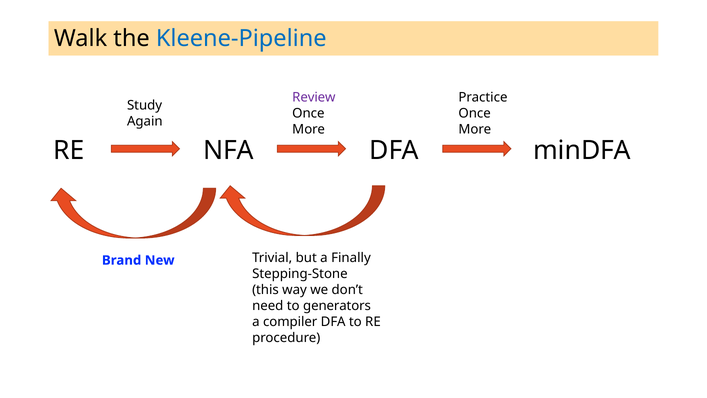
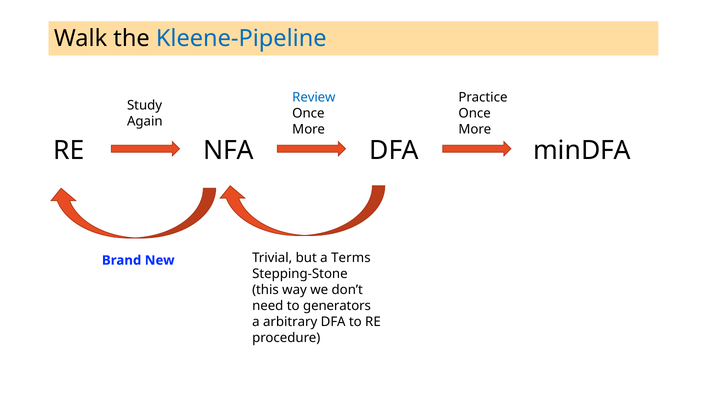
Review colour: purple -> blue (314, 97)
Finally: Finally -> Terms (351, 258)
compiler: compiler -> arbitrary (290, 321)
